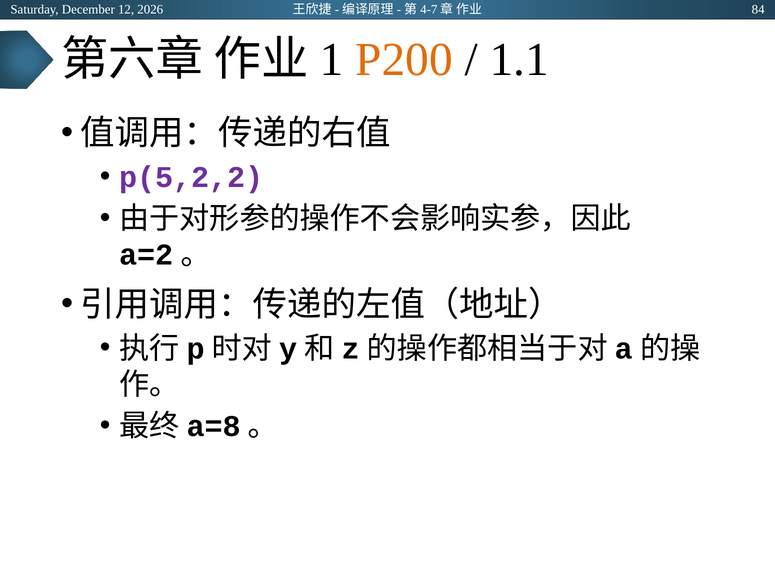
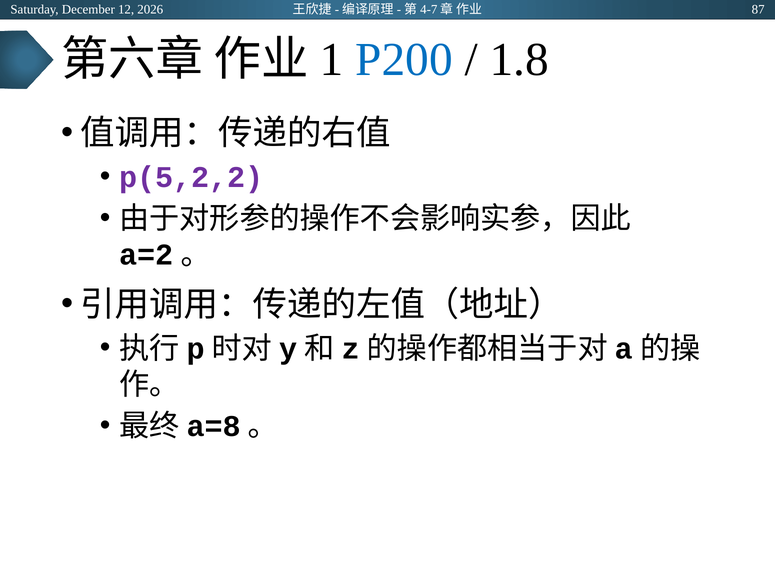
84: 84 -> 87 (758, 9)
P200 colour: orange -> blue (404, 59)
1.1: 1.1 -> 1.8 (519, 59)
